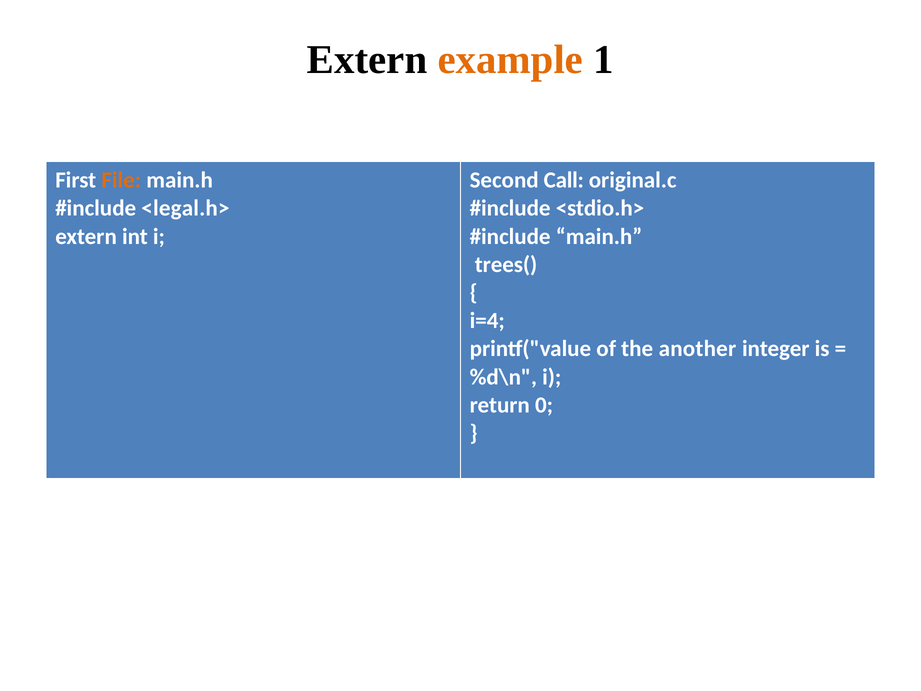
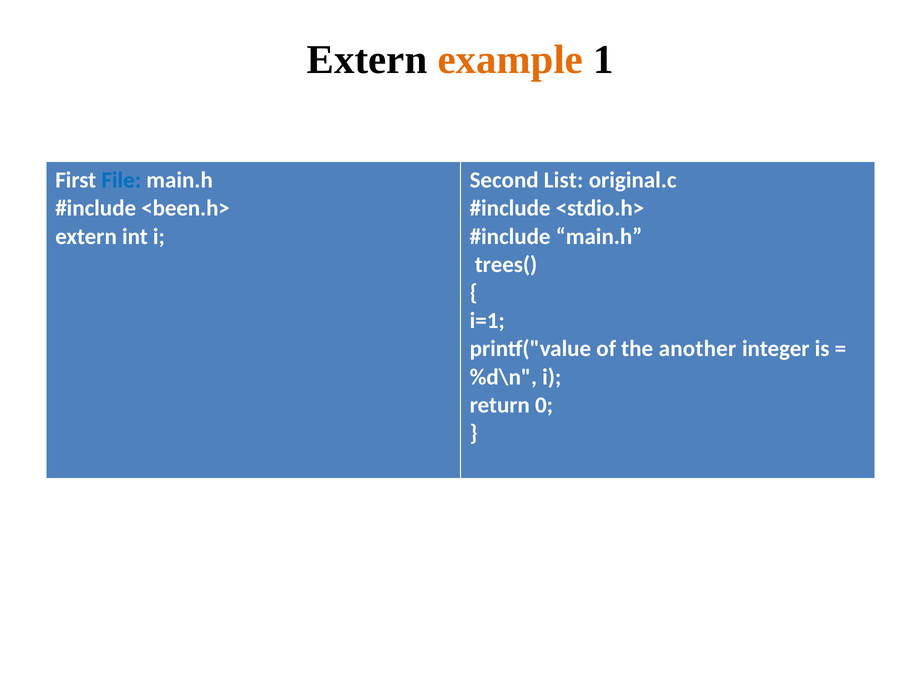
File colour: orange -> blue (121, 180)
Call: Call -> List (564, 180)
<legal.h>: <legal.h> -> <been.h> (186, 208)
i=4: i=4 -> i=1 (487, 321)
